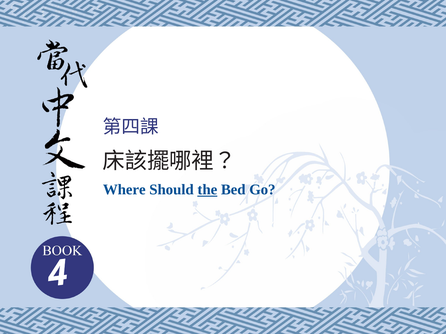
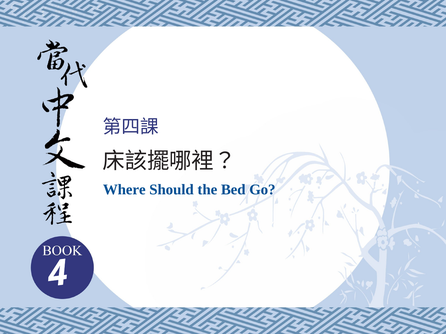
the underline: present -> none (207, 190)
